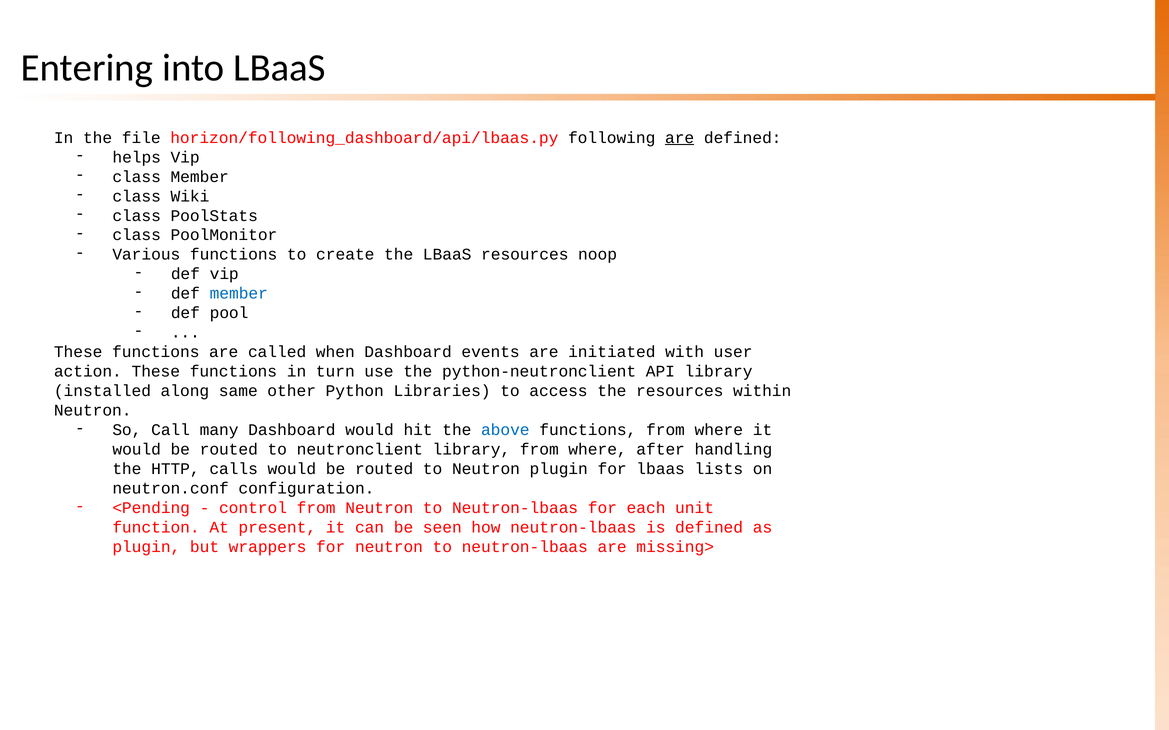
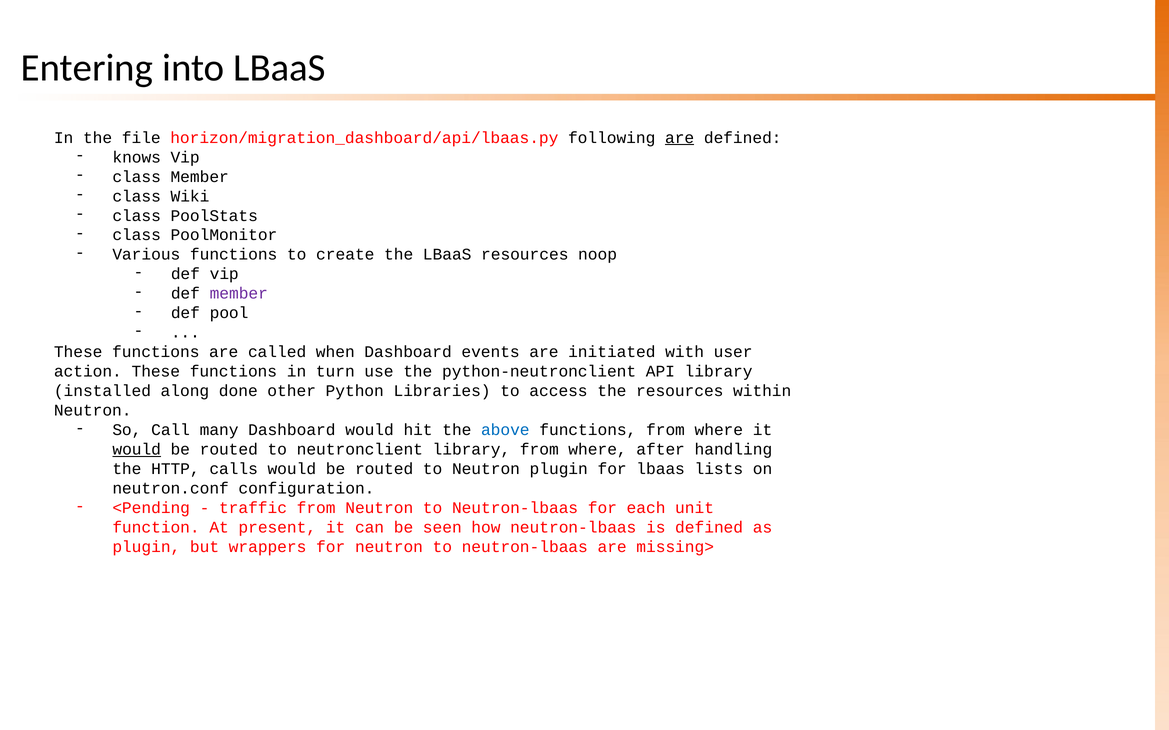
horizon/following_dashboard/api/lbaas.py: horizon/following_dashboard/api/lbaas.py -> horizon/migration_dashboard/api/lbaas.py (364, 138)
helps: helps -> knows (137, 157)
member colour: blue -> purple (239, 294)
same: same -> done (238, 391)
would underline: none -> present (137, 450)
control: control -> traffic (253, 509)
